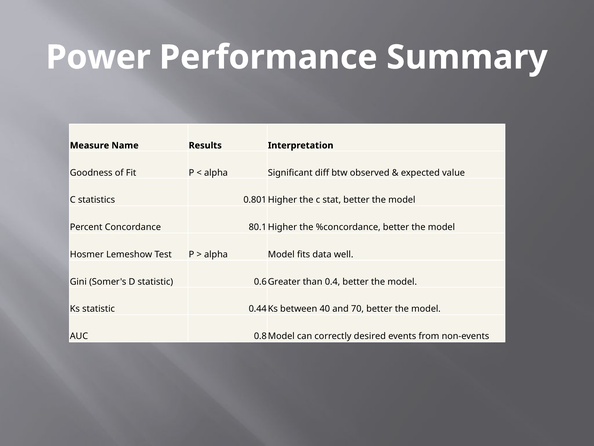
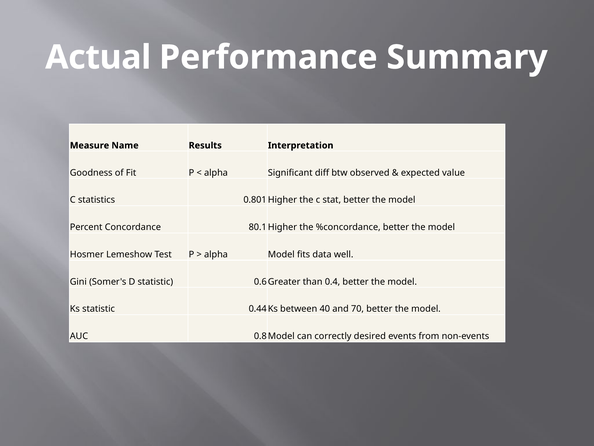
Power: Power -> Actual (98, 57)
